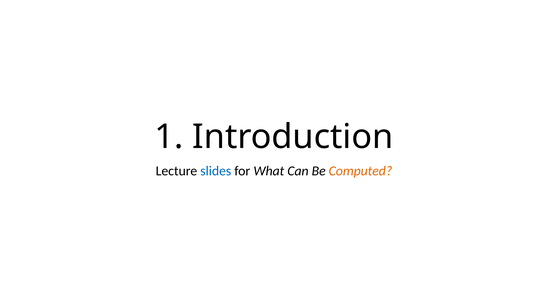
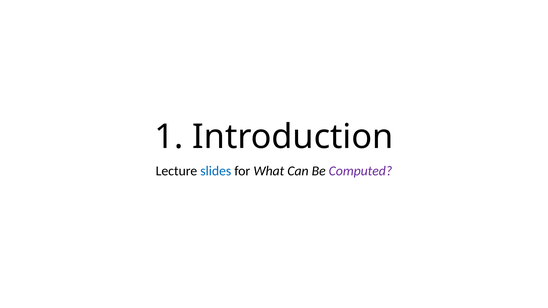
Computed colour: orange -> purple (360, 171)
